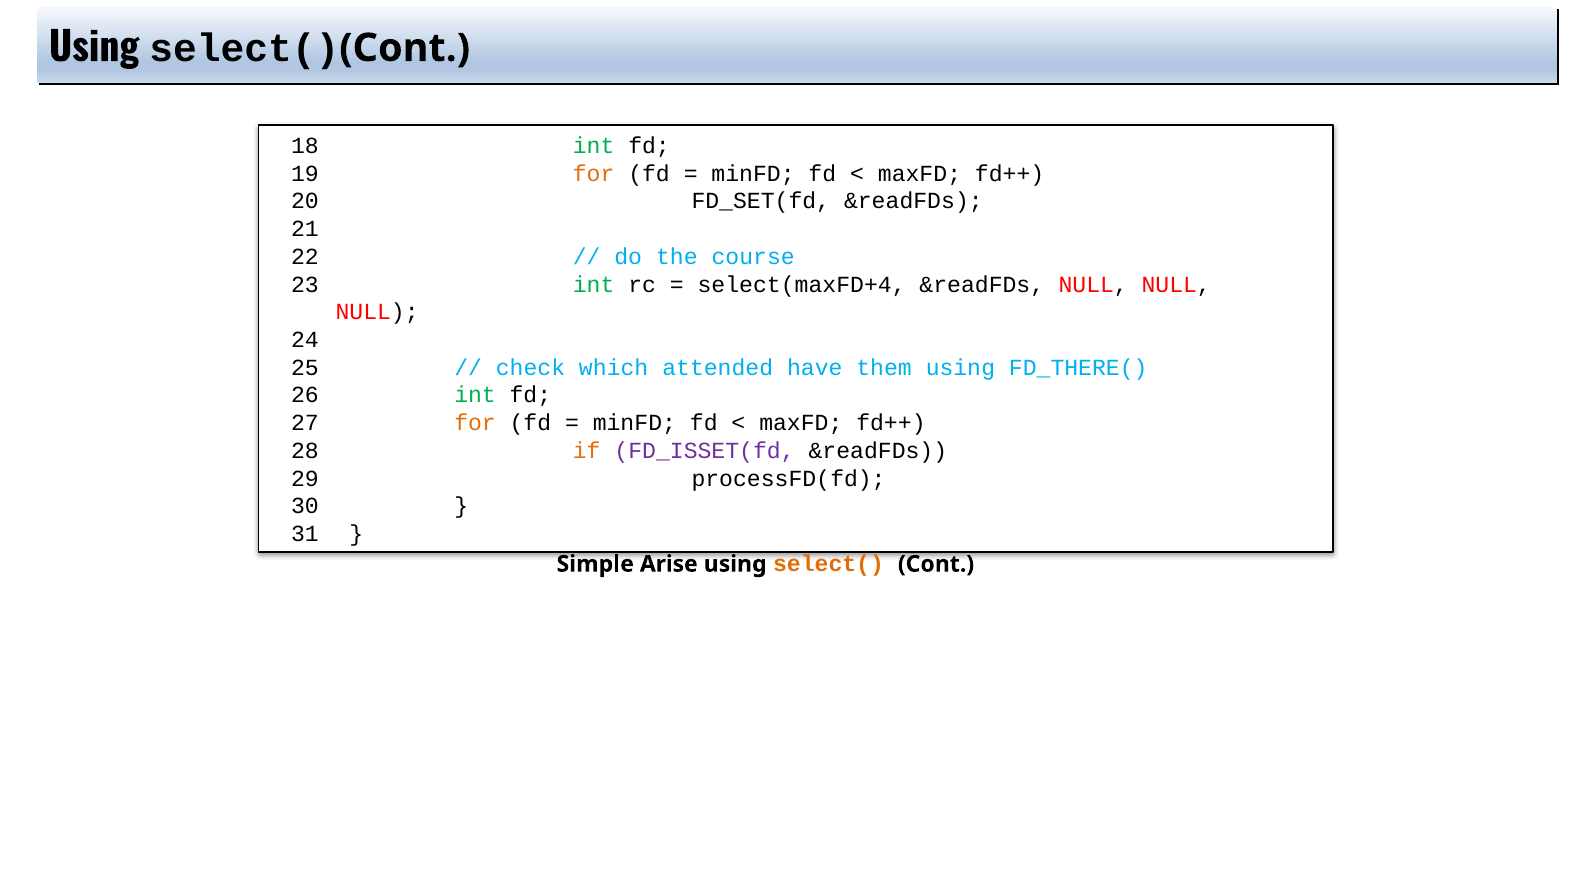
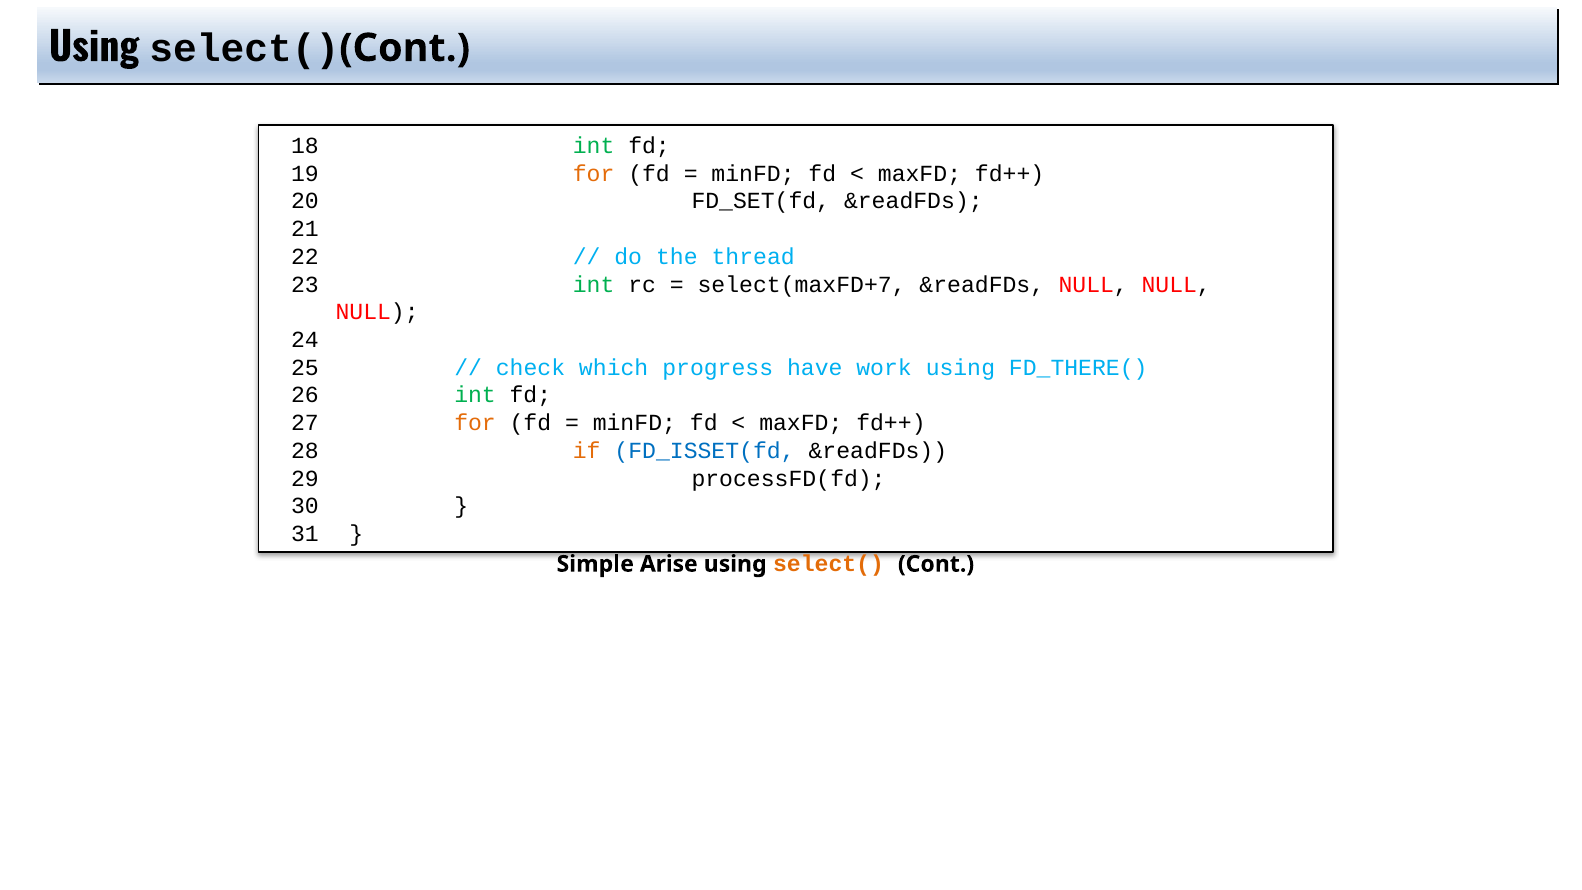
course: course -> thread (753, 257)
select(maxFD+4: select(maxFD+4 -> select(maxFD+7 (802, 284)
attended: attended -> progress (718, 368)
them: them -> work (884, 368)
FD_ISSET(fd colour: purple -> blue (705, 451)
